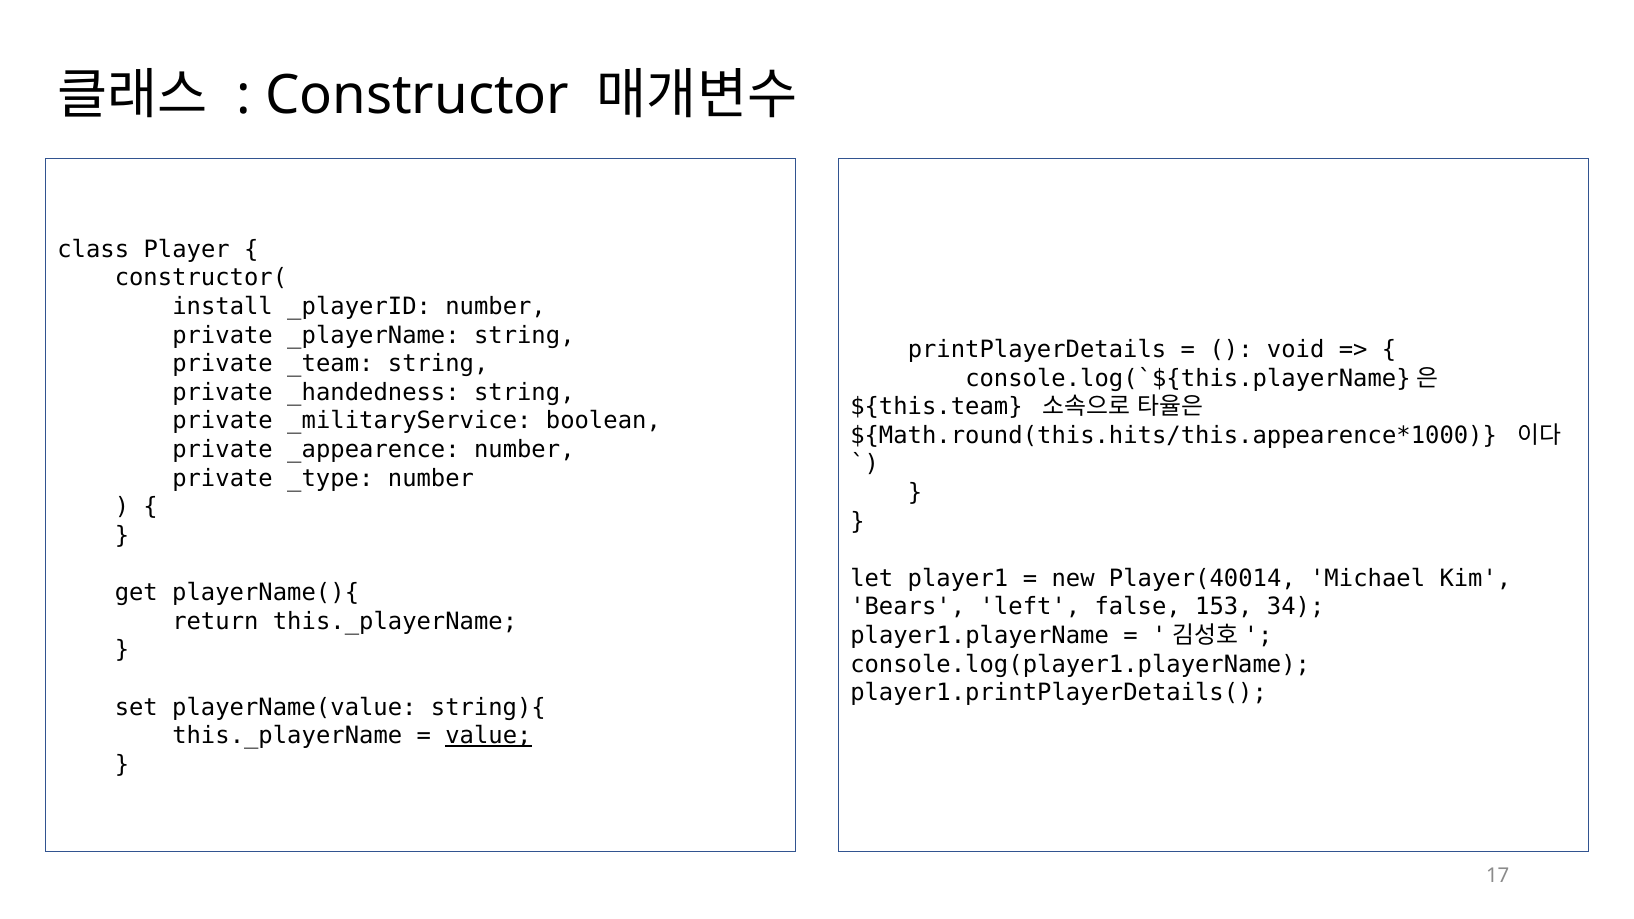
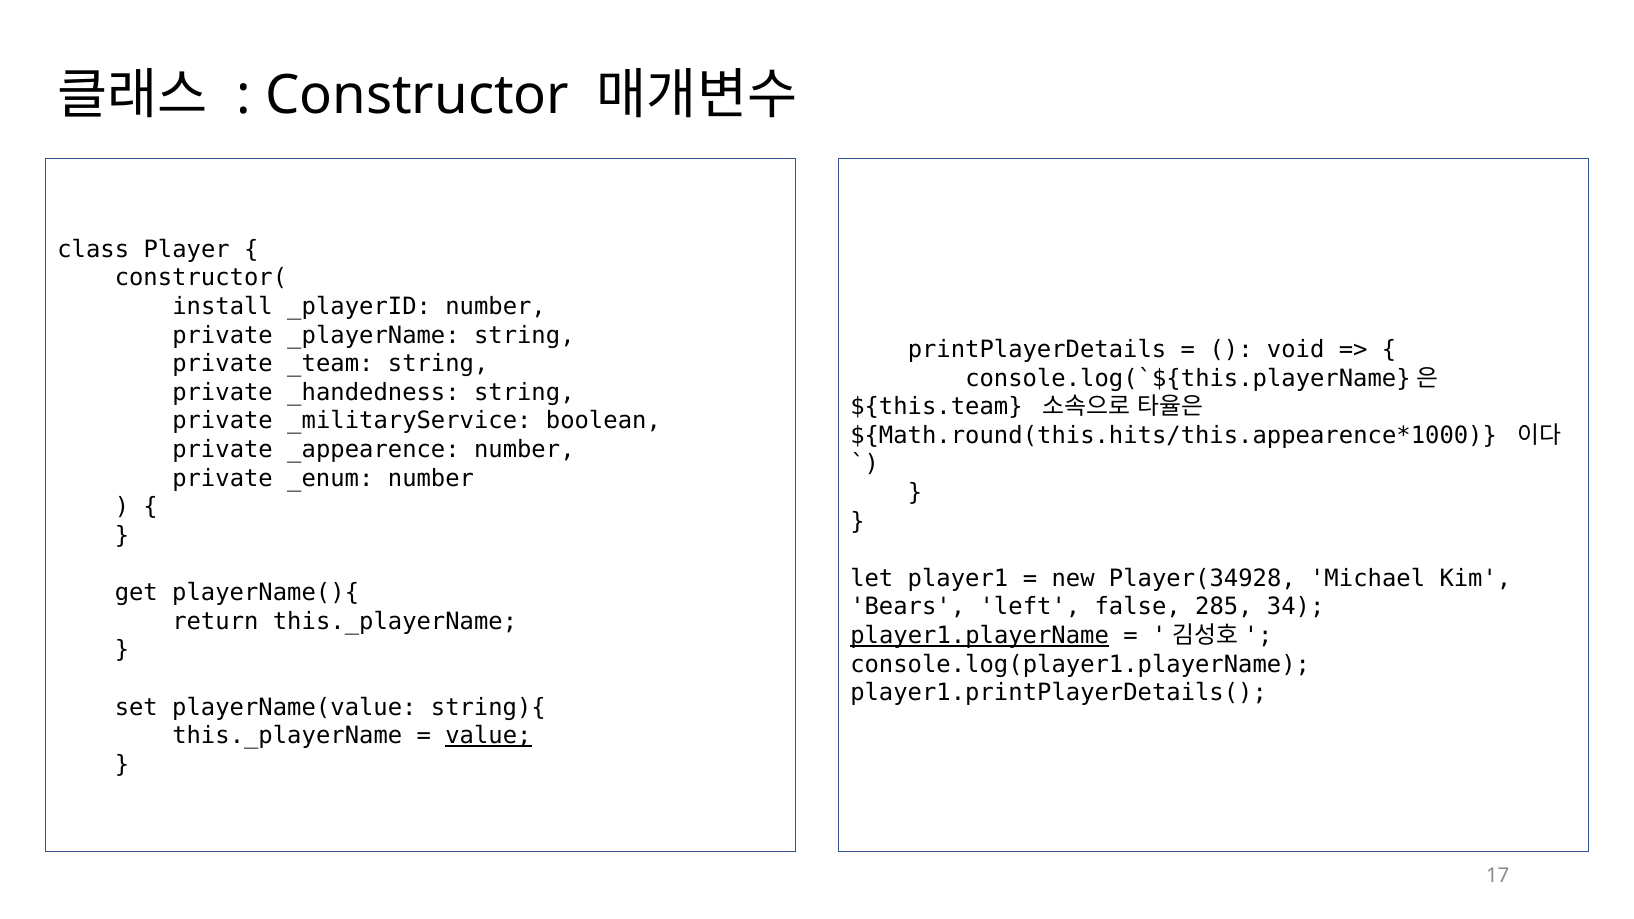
_type: _type -> _enum (330, 478)
Player(40014: Player(40014 -> Player(34928 (1202, 579)
153: 153 -> 285 (1224, 607)
player1.playerName underline: none -> present (980, 636)
